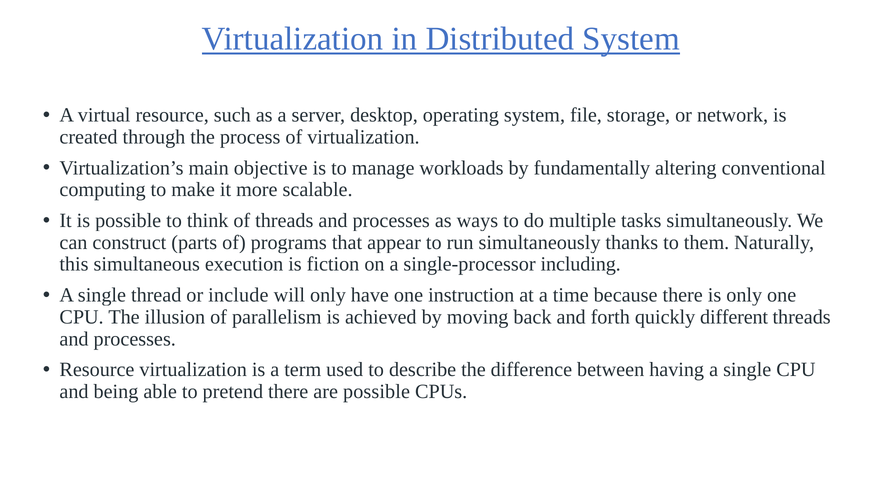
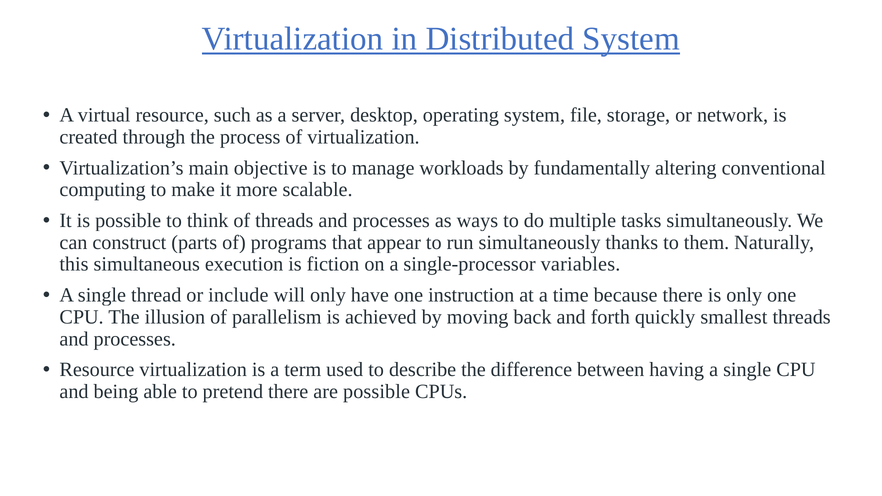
including: including -> variables (581, 264)
different: different -> smallest (734, 317)
